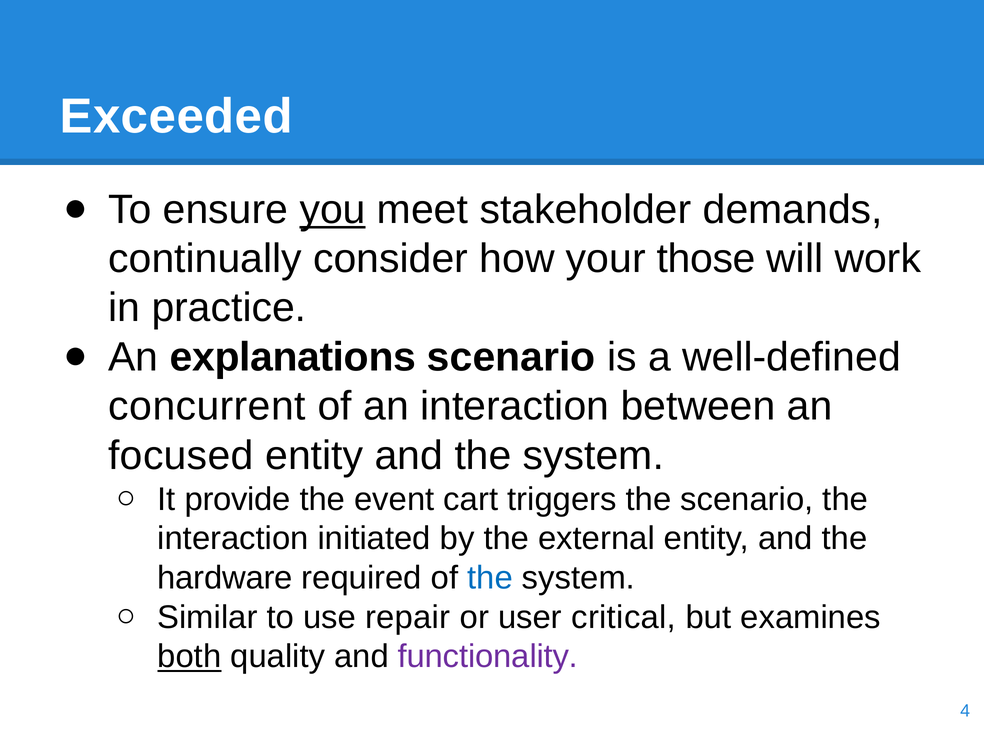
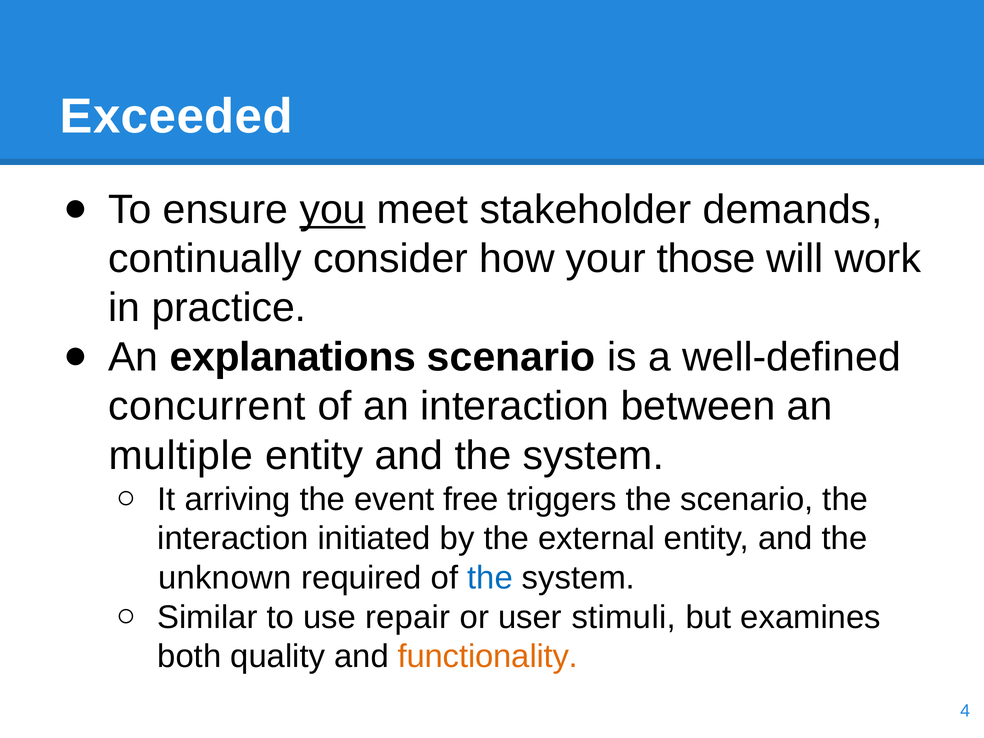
focused: focused -> multiple (181, 456)
provide: provide -> arriving (238, 499)
cart: cart -> free (471, 499)
hardware: hardware -> unknown (225, 578)
critical: critical -> stimuli (624, 617)
both underline: present -> none (189, 657)
functionality colour: purple -> orange (488, 657)
